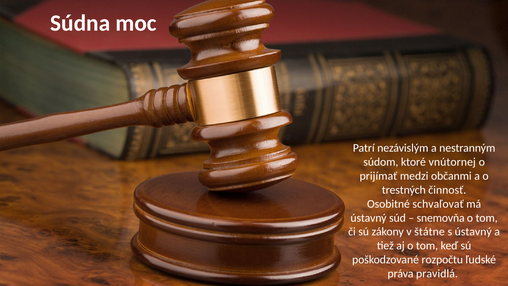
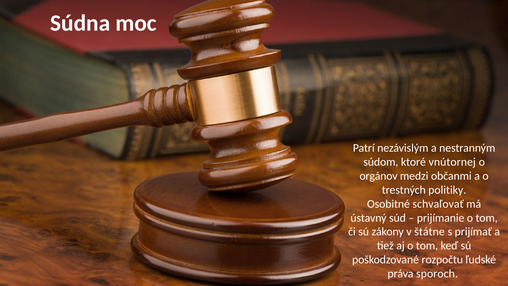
prijímať: prijímať -> orgánov (379, 176)
činnosť: činnosť -> politiky (447, 190)
snemovňa: snemovňa -> prijímanie (441, 218)
s ústavný: ústavný -> prijímať (473, 232)
pravidlá: pravidlá -> sporoch (437, 273)
